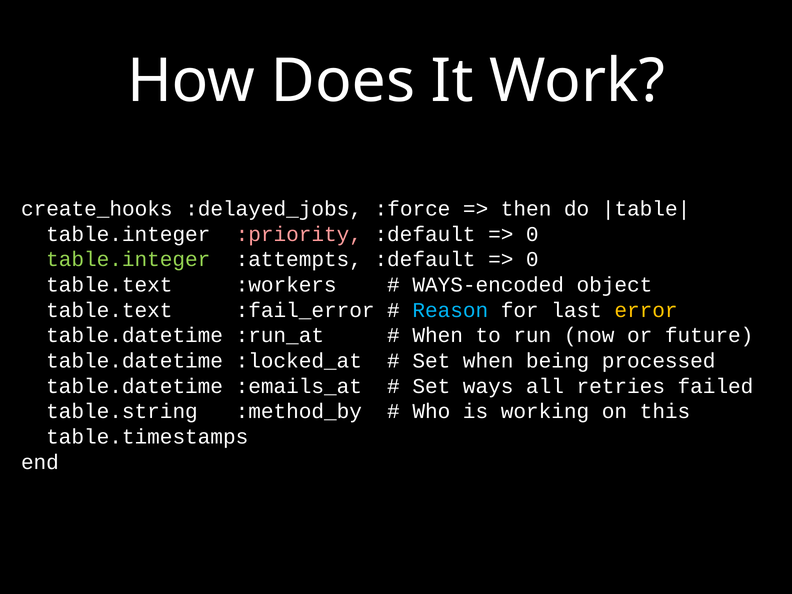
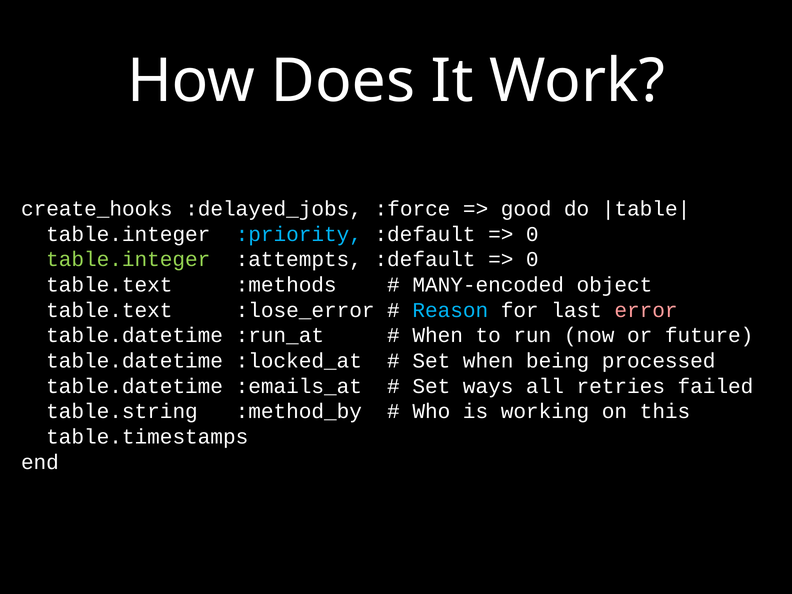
then: then -> good (526, 209)
:priority colour: pink -> light blue (299, 234)
:workers: :workers -> :methods (286, 285)
WAYS-encoded: WAYS-encoded -> MANY-encoded (488, 285)
:fail_error: :fail_error -> :lose_error (305, 310)
error colour: yellow -> pink (646, 310)
